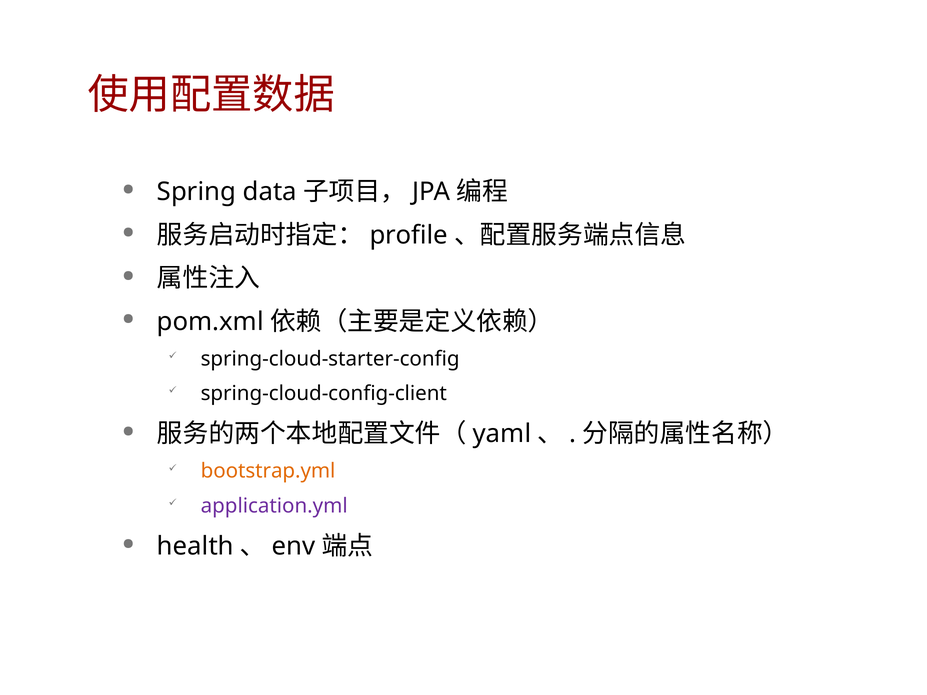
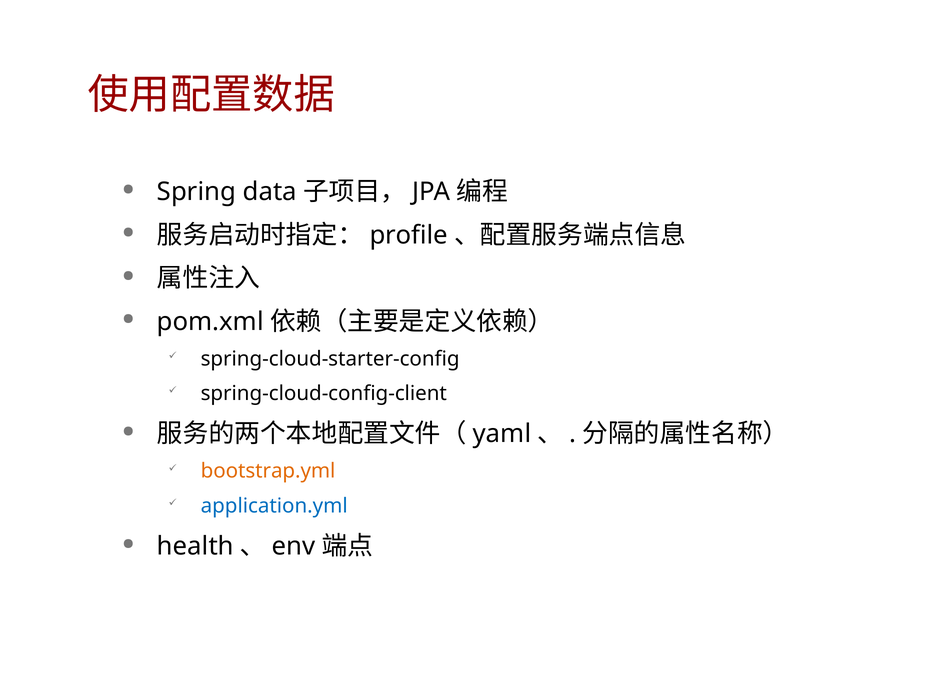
application.yml colour: purple -> blue (274, 506)
